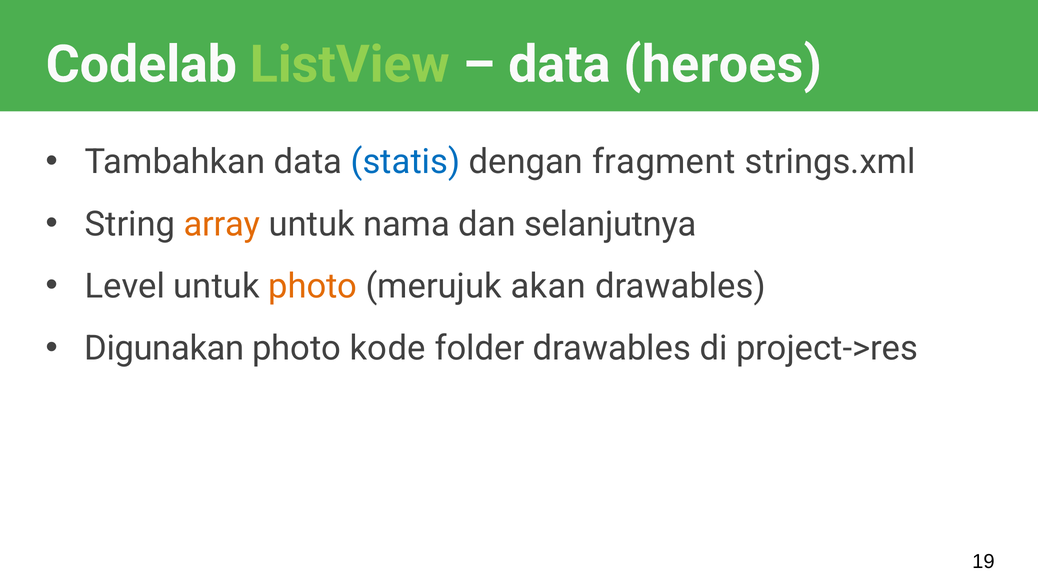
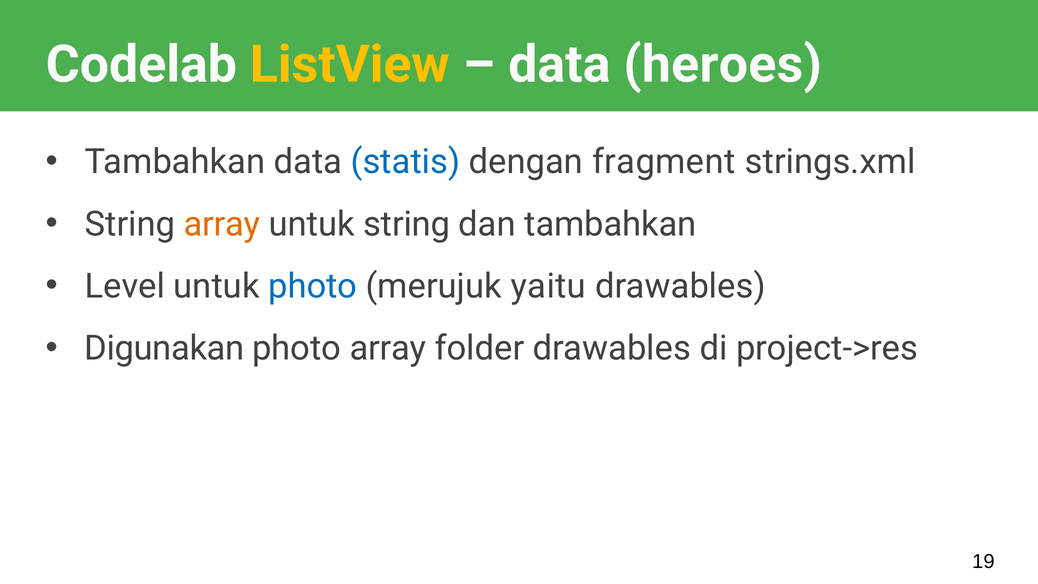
ListView colour: light green -> yellow (350, 65)
untuk nama: nama -> string (407, 224)
dan selanjutnya: selanjutnya -> tambahkan (610, 224)
photo colour: orange -> blue (313, 286)
akan: akan -> yaitu (548, 286)
photo kode: kode -> array (388, 348)
